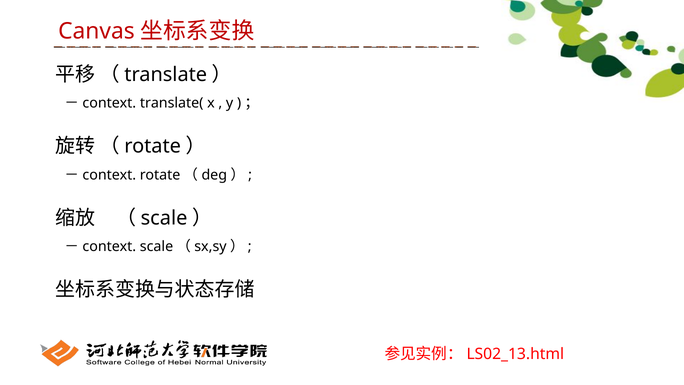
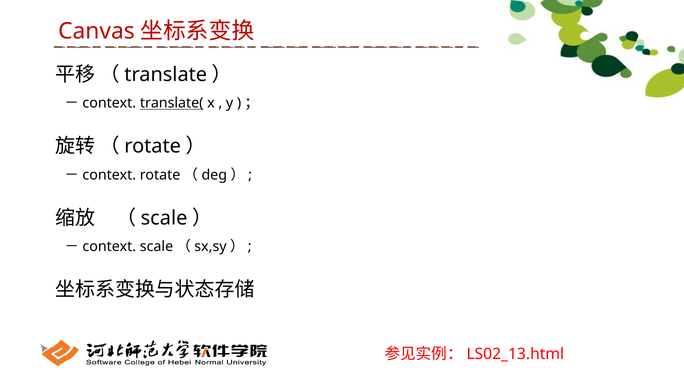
translate( underline: none -> present (172, 103)
